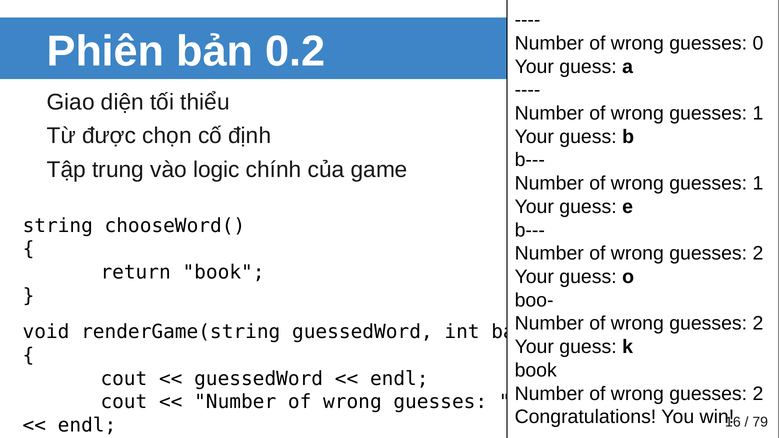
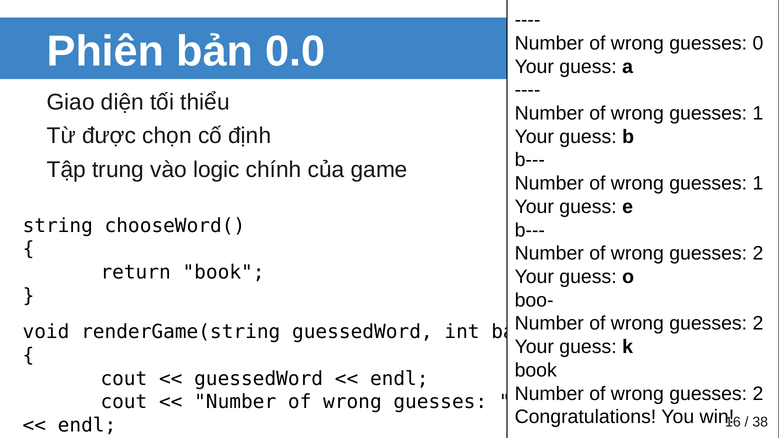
0.2: 0.2 -> 0.0 (295, 51)
79: 79 -> 38 (760, 422)
